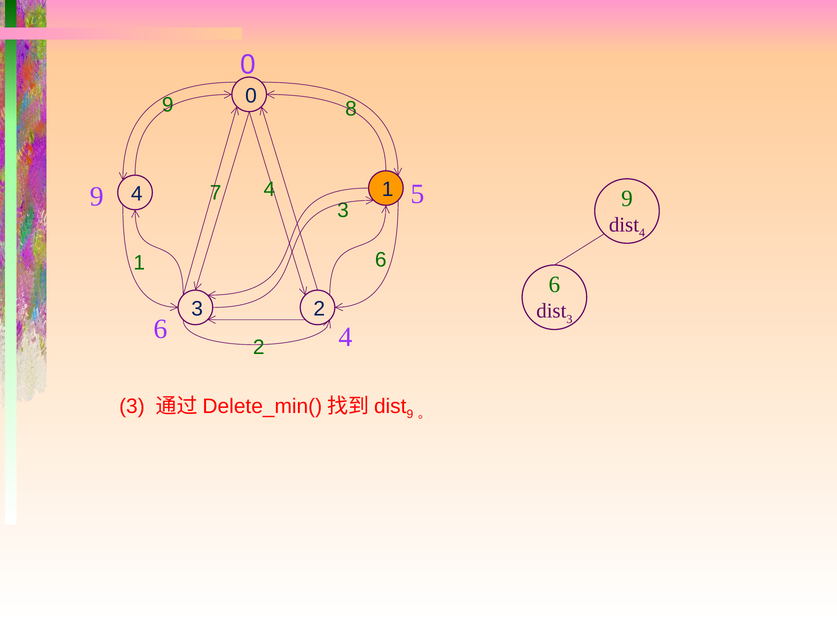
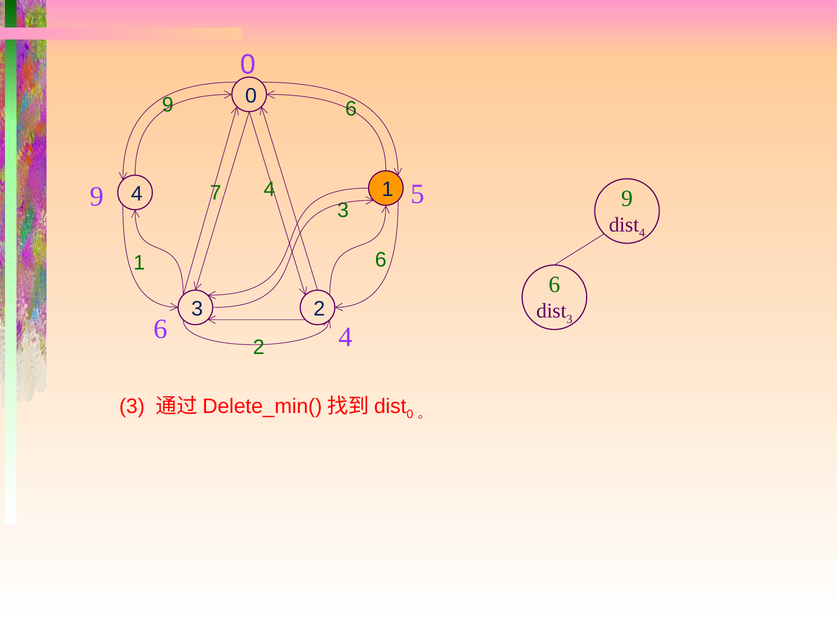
9 8: 8 -> 6 (351, 109)
9: 9 -> 0 (410, 415)
